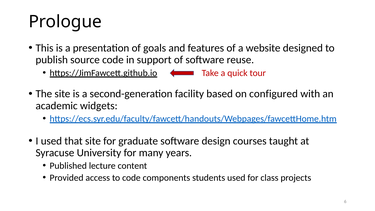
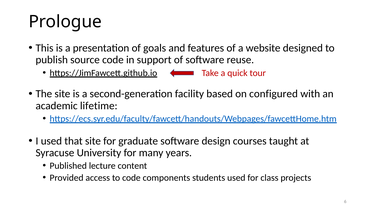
widgets: widgets -> lifetime (99, 106)
